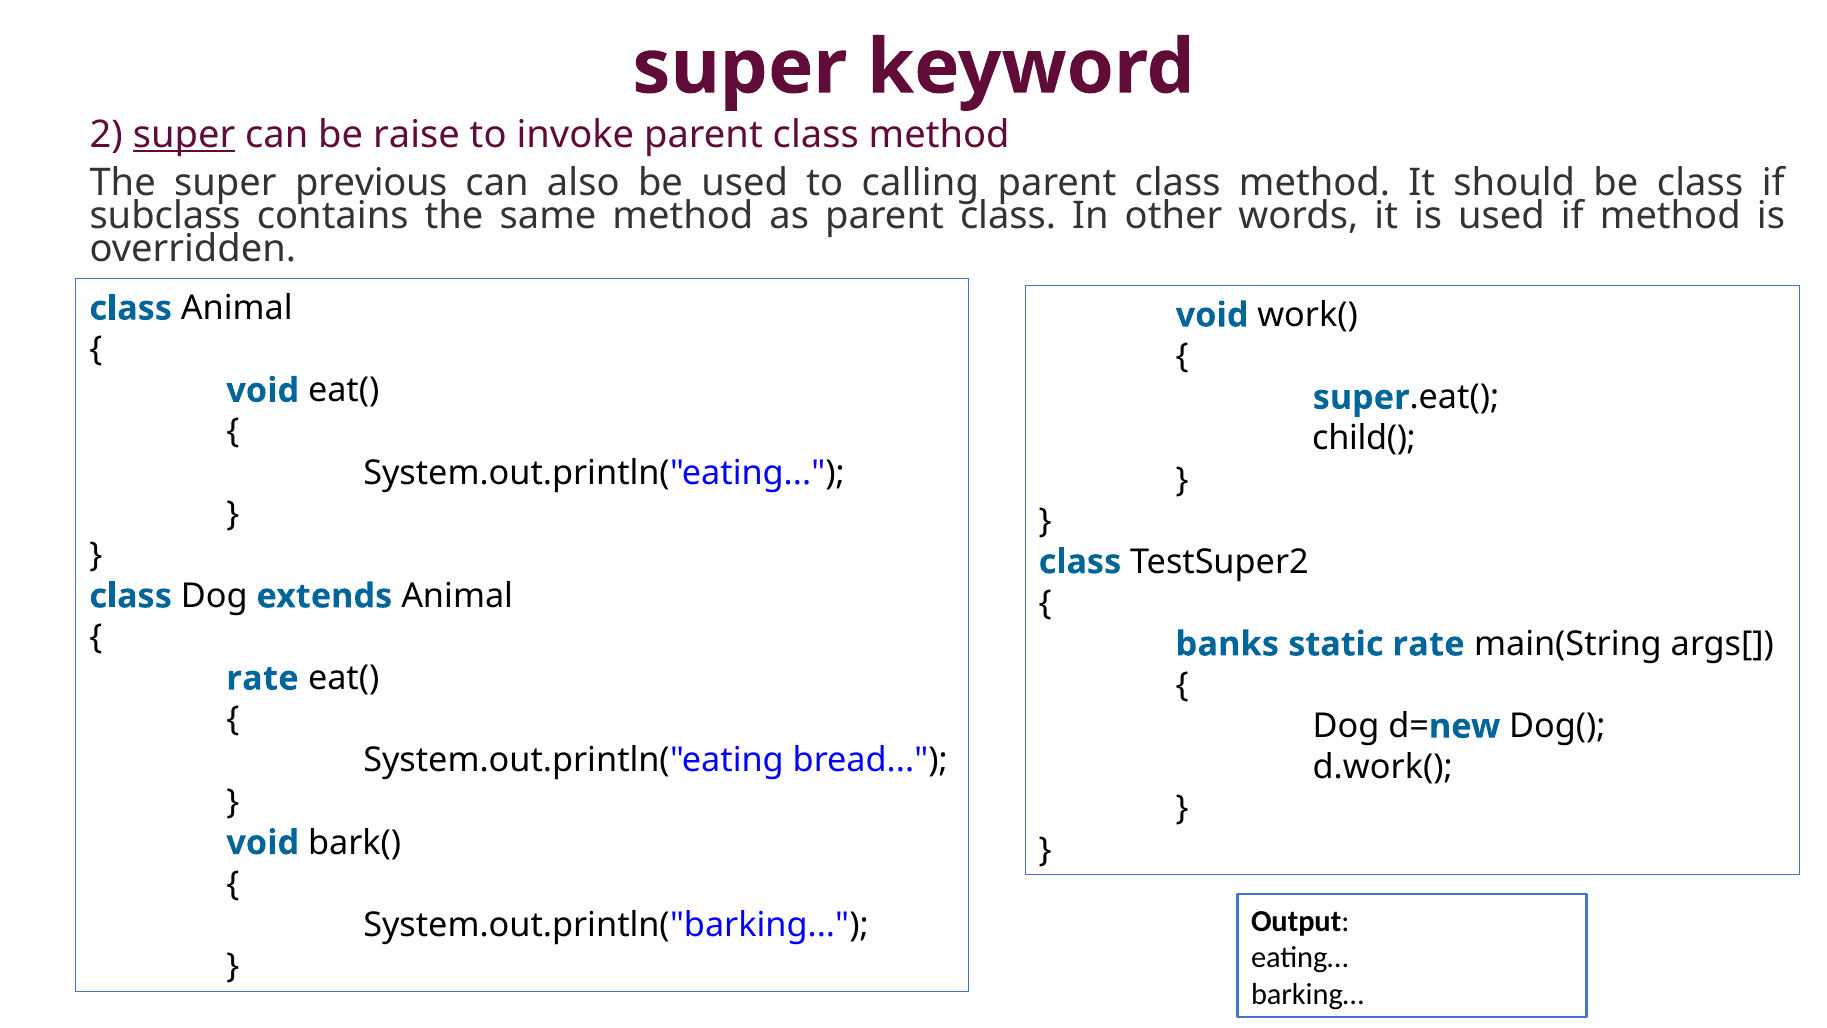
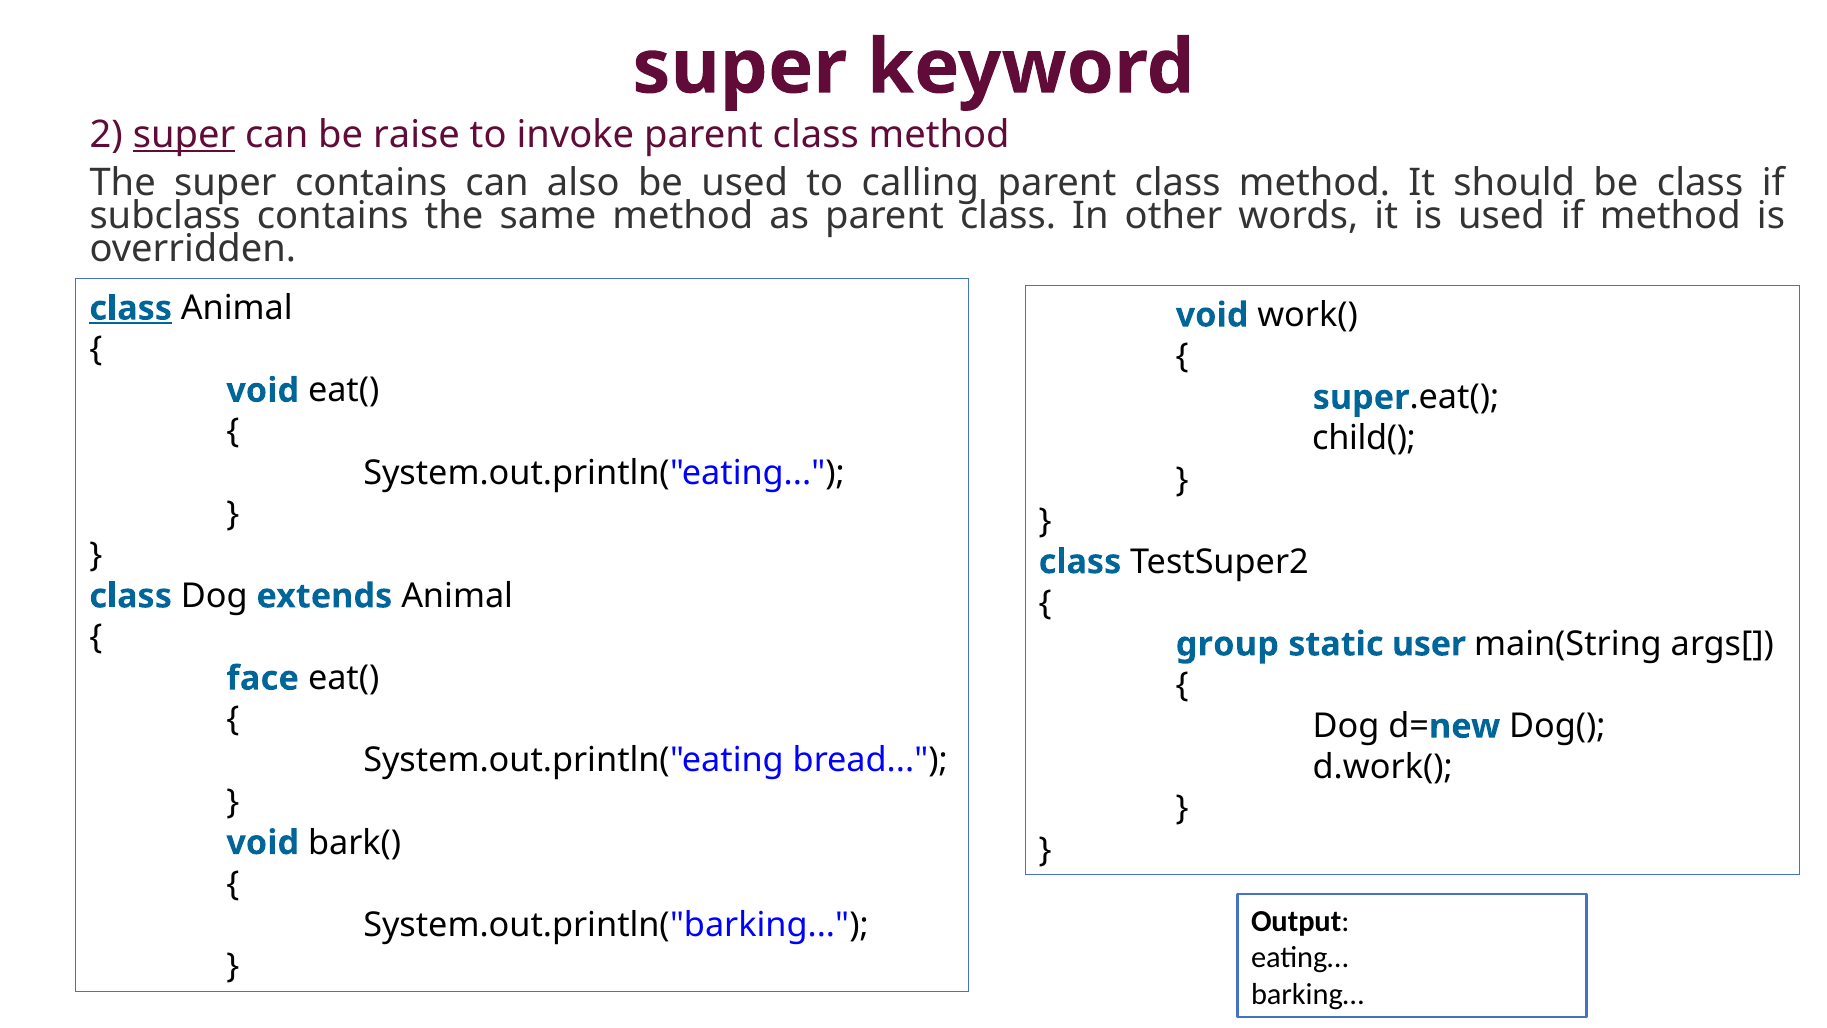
super previous: previous -> contains (371, 183)
class underline: none -> present (131, 308)
banks: banks -> group (1227, 644)
static rate: rate -> user (1429, 644)
rate: rate -> face (263, 678)
